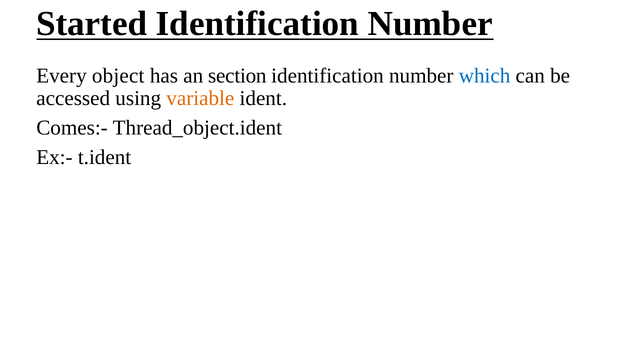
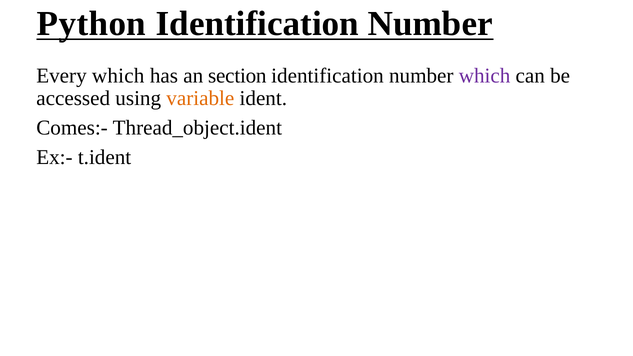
Started: Started -> Python (91, 24)
Every object: object -> which (118, 76)
which colour: blue -> purple (485, 76)
